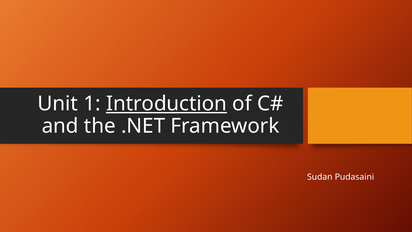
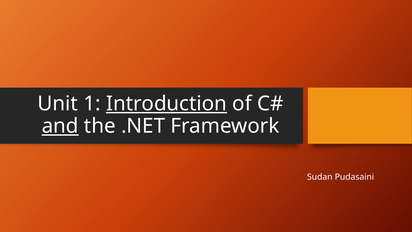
and underline: none -> present (60, 126)
